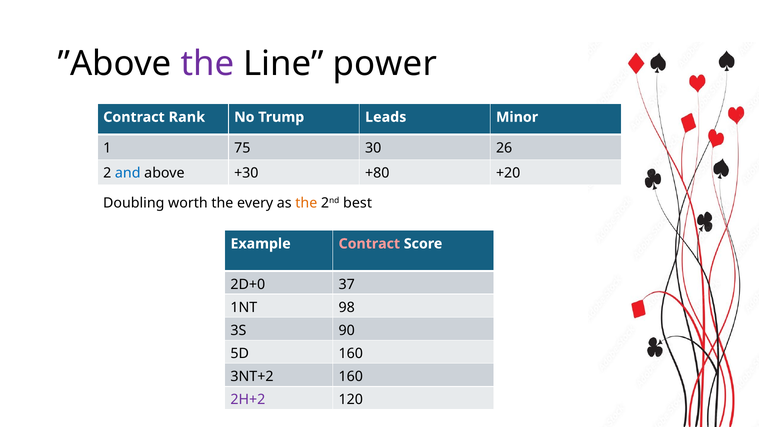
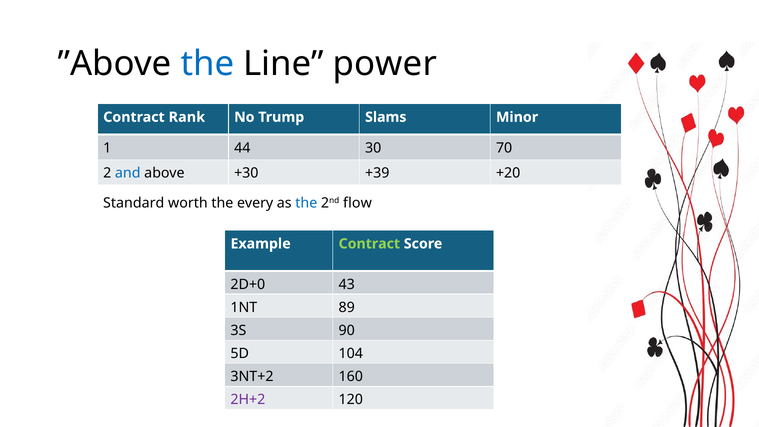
the colour: purple -> blue (207, 64)
Leads: Leads -> Slams (386, 117)
75: 75 -> 44 (242, 148)
26: 26 -> 70 (504, 148)
+80: +80 -> +39 (377, 173)
Doubling: Doubling -> Standard (134, 203)
the colour: orange -> blue (306, 203)
best: best -> flow (358, 203)
Contract colour: pink -> light green (369, 244)
37: 37 -> 43 (347, 284)
98: 98 -> 89 (347, 307)
5D 160: 160 -> 104 (351, 354)
